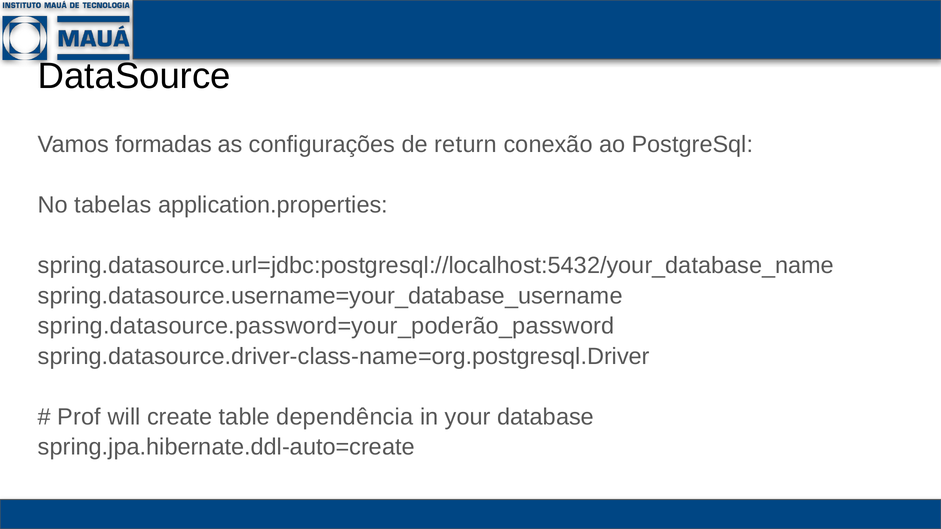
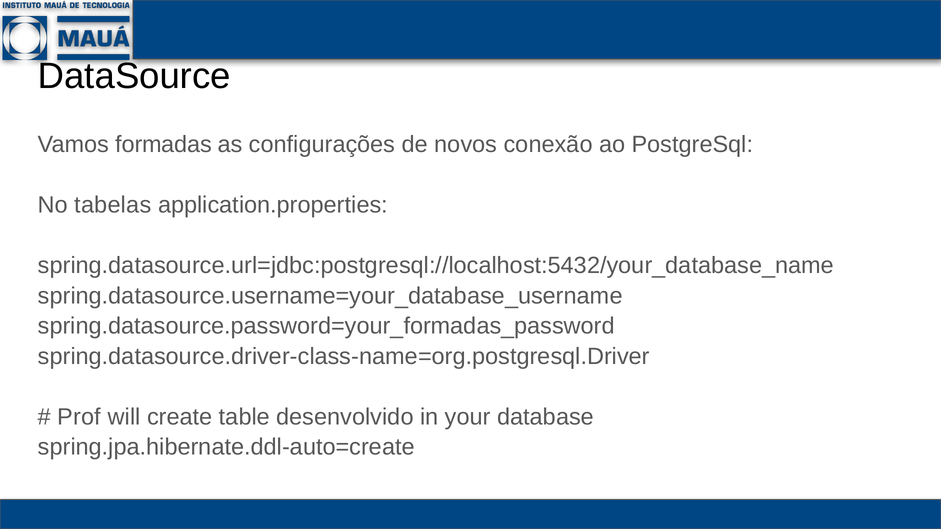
return: return -> novos (466, 145)
spring.datasource.password=your_poderão_password: spring.datasource.password=your_poderão_password -> spring.datasource.password=your_formadas_password (326, 326)
dependência: dependência -> desenvolvido (345, 417)
